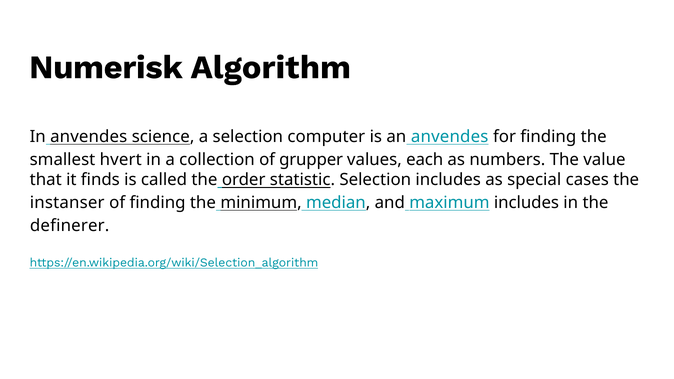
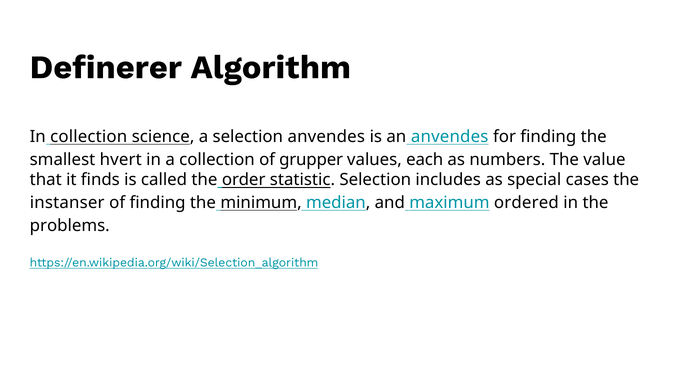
Numerisk: Numerisk -> Definerer (106, 67)
In anvendes: anvendes -> collection (89, 137)
selection computer: computer -> anvendes (326, 137)
maximum includes: includes -> ordered (526, 203)
definerer: definerer -> problems (70, 226)
